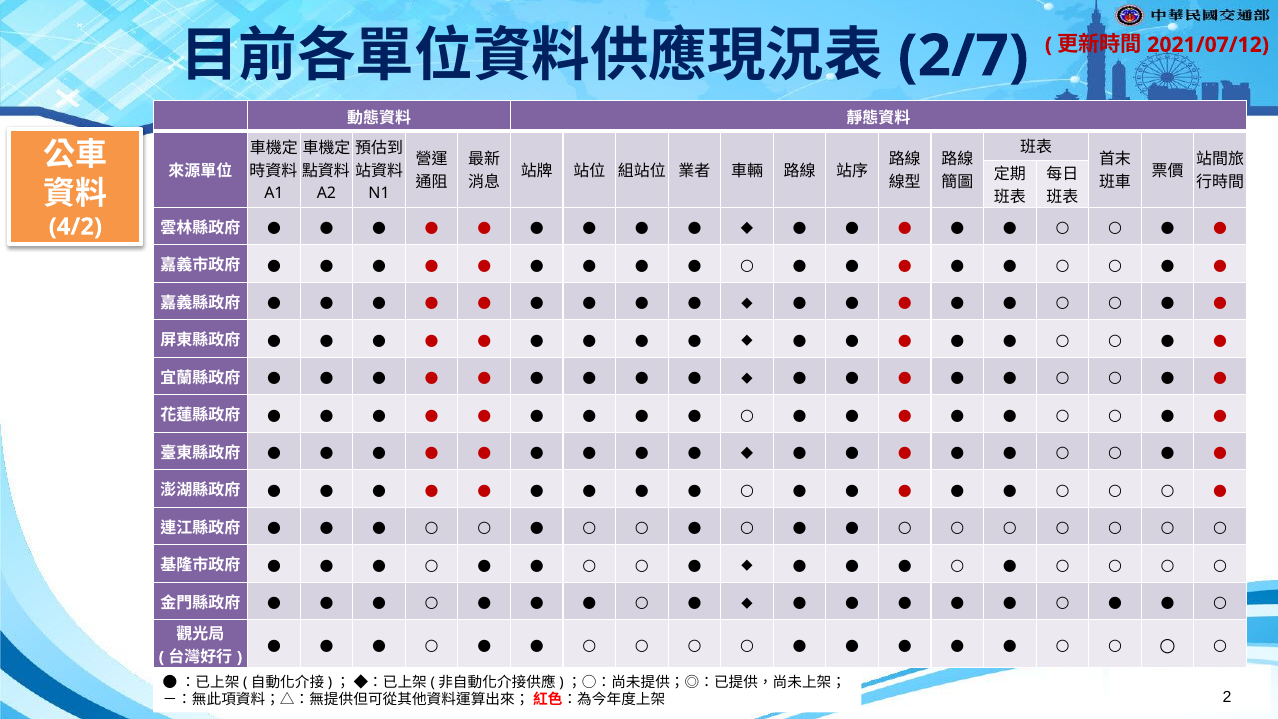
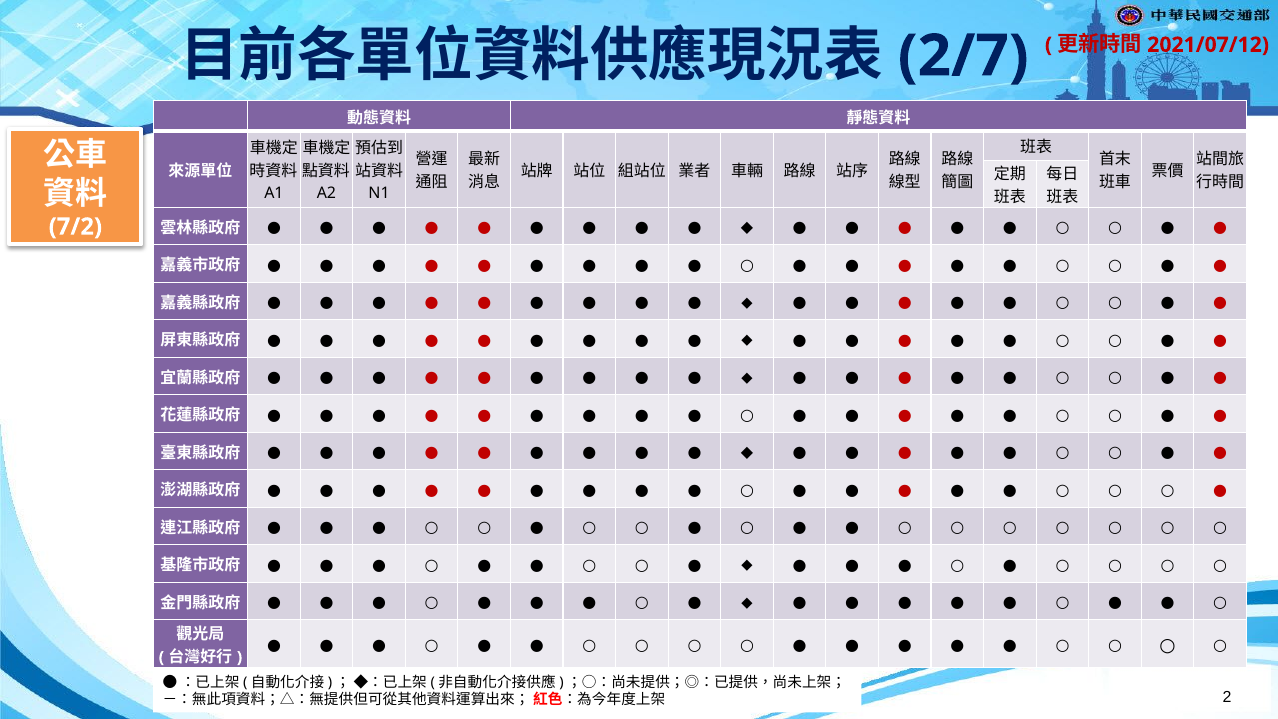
4/2: 4/2 -> 7/2 (75, 227)
